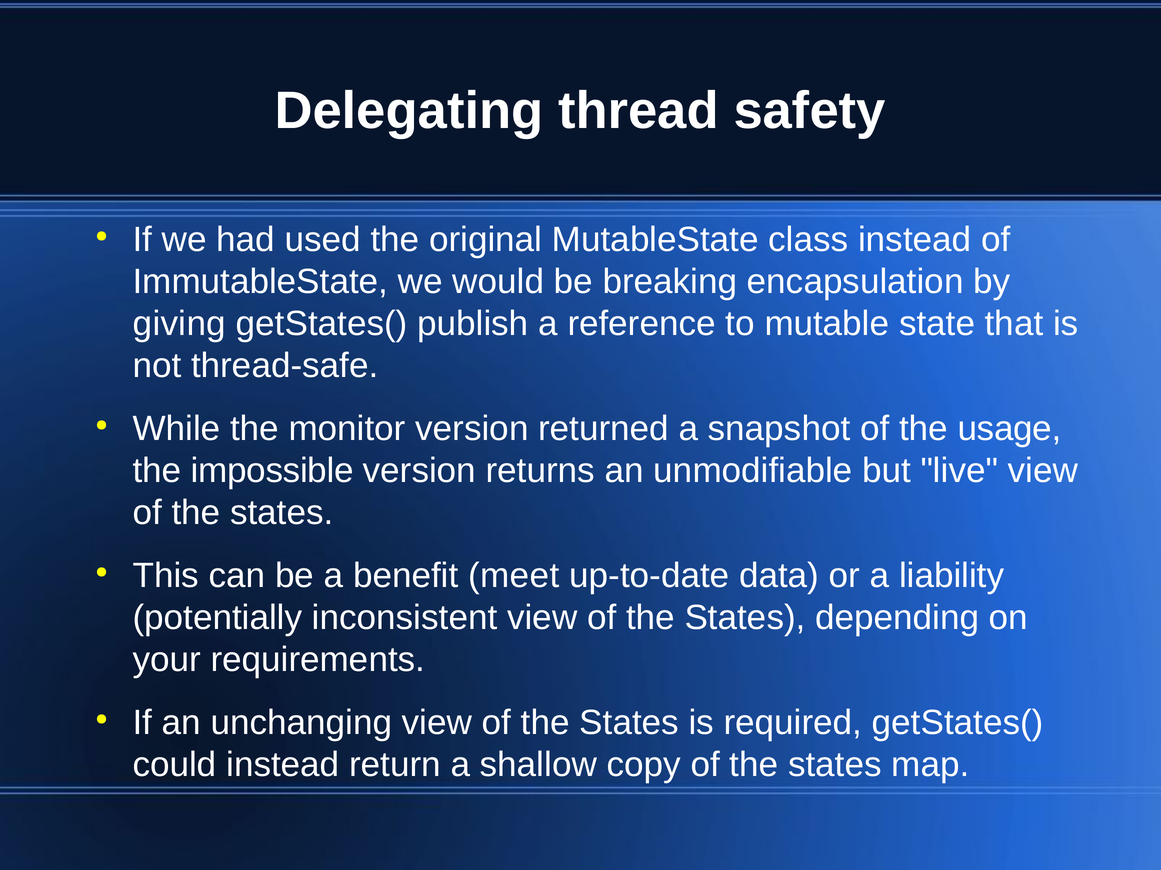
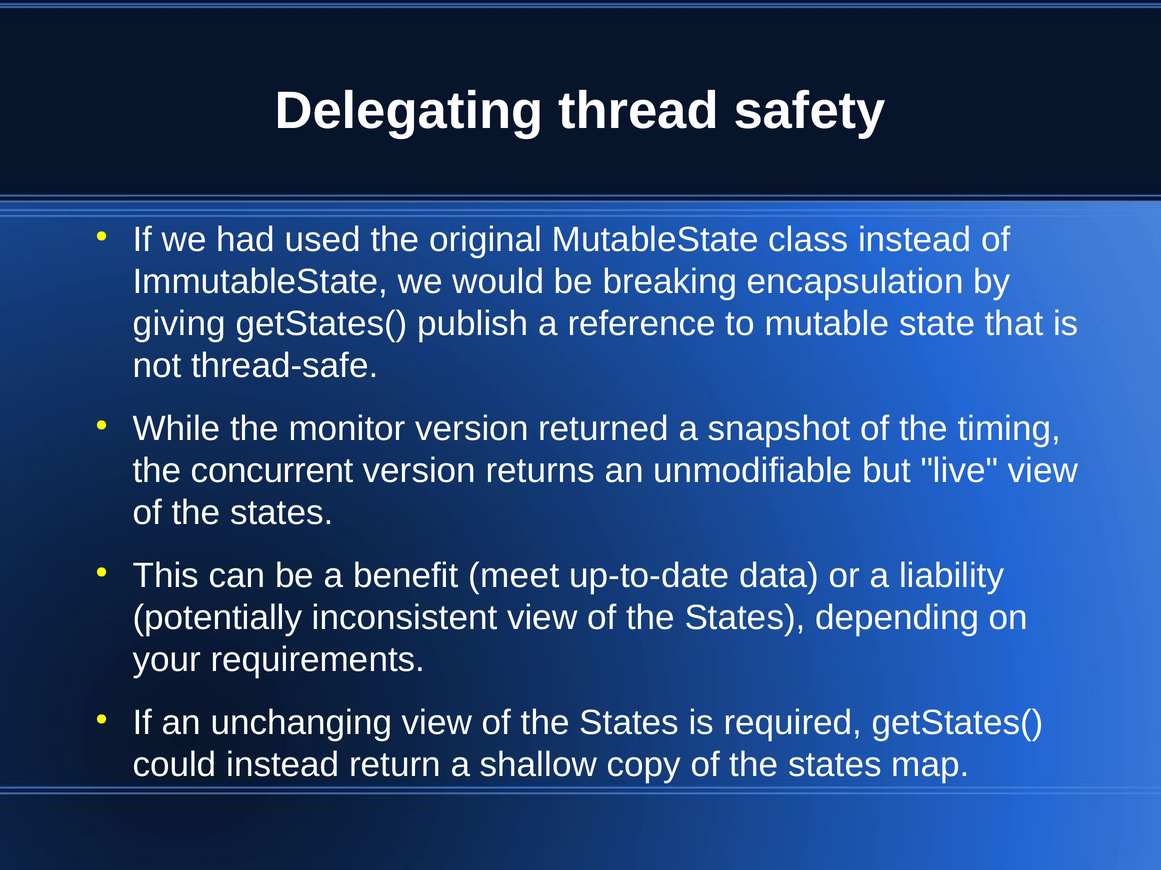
usage: usage -> timing (1009, 429)
impossible: impossible -> concurrent (272, 471)
